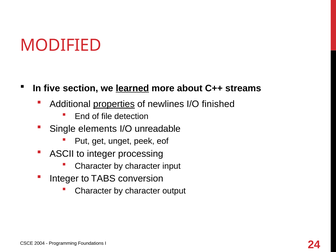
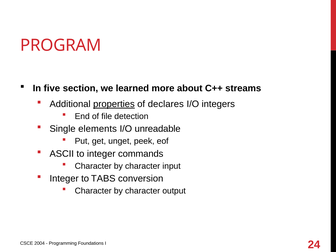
MODIFIED: MODIFIED -> PROGRAM (61, 45)
learned underline: present -> none (132, 88)
newlines: newlines -> declares (166, 104)
finished: finished -> integers (218, 104)
processing: processing -> commands (141, 154)
